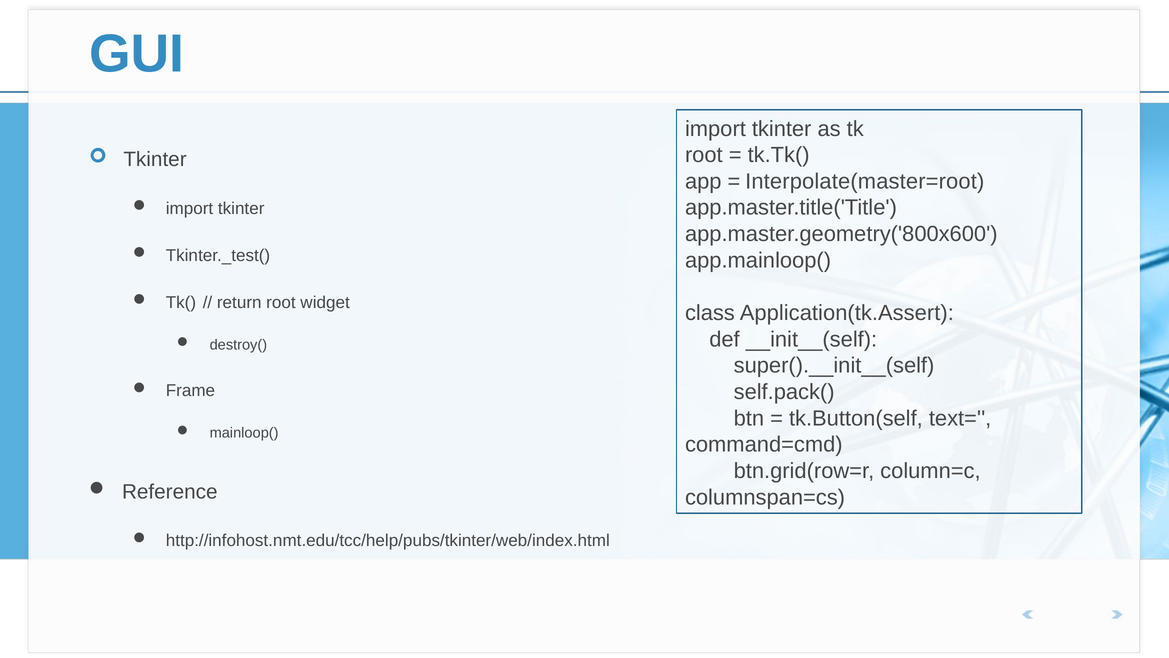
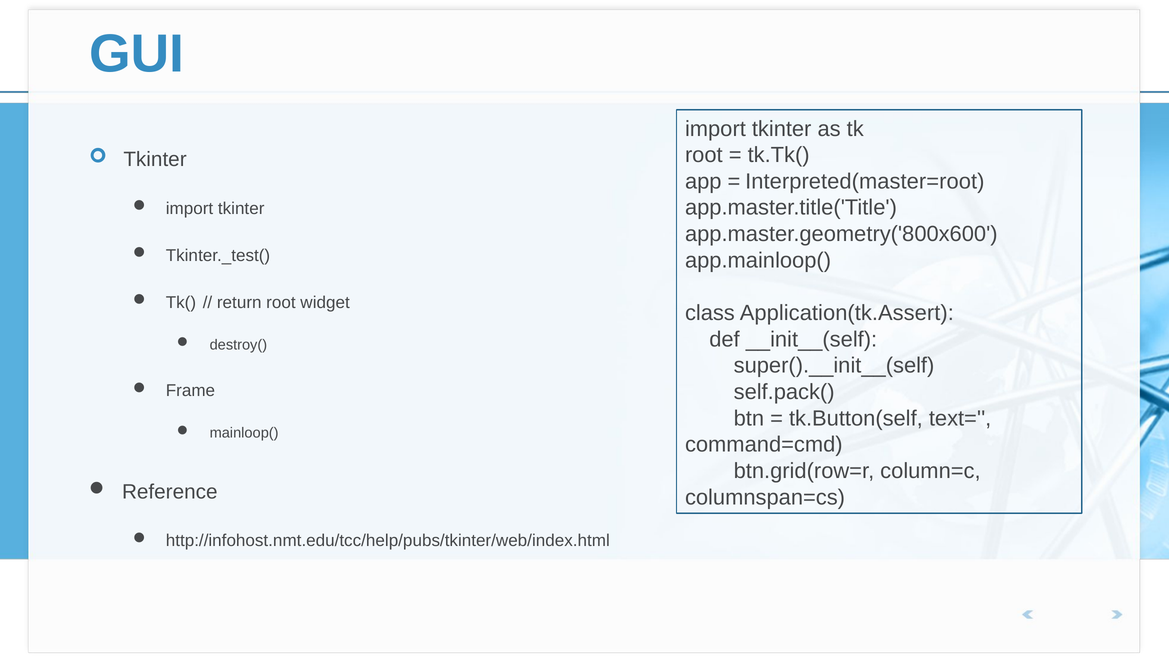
Interpolate(master=root: Interpolate(master=root -> Interpreted(master=root (865, 181)
